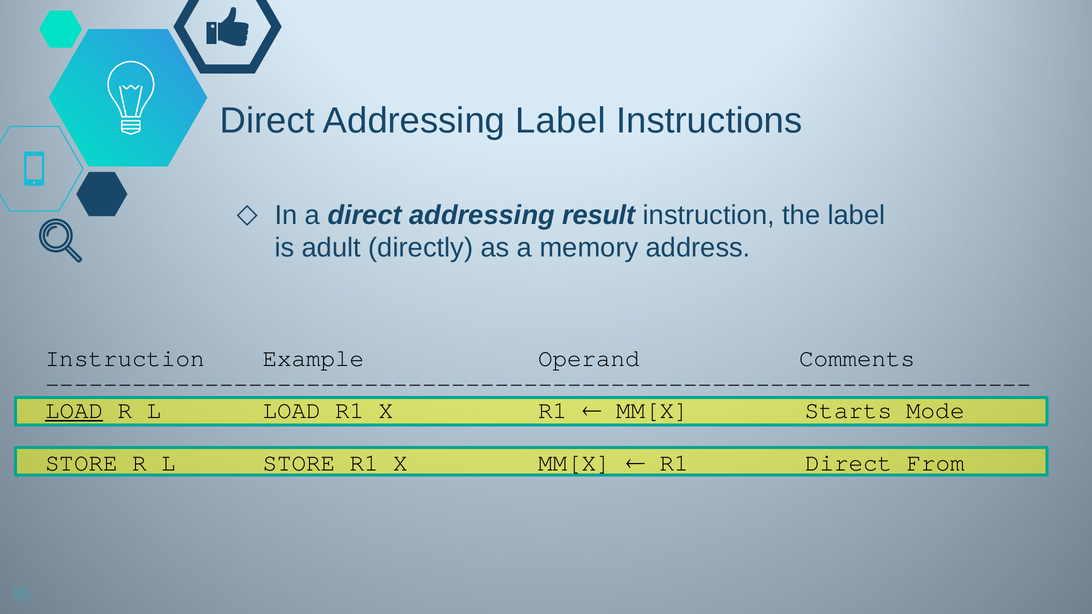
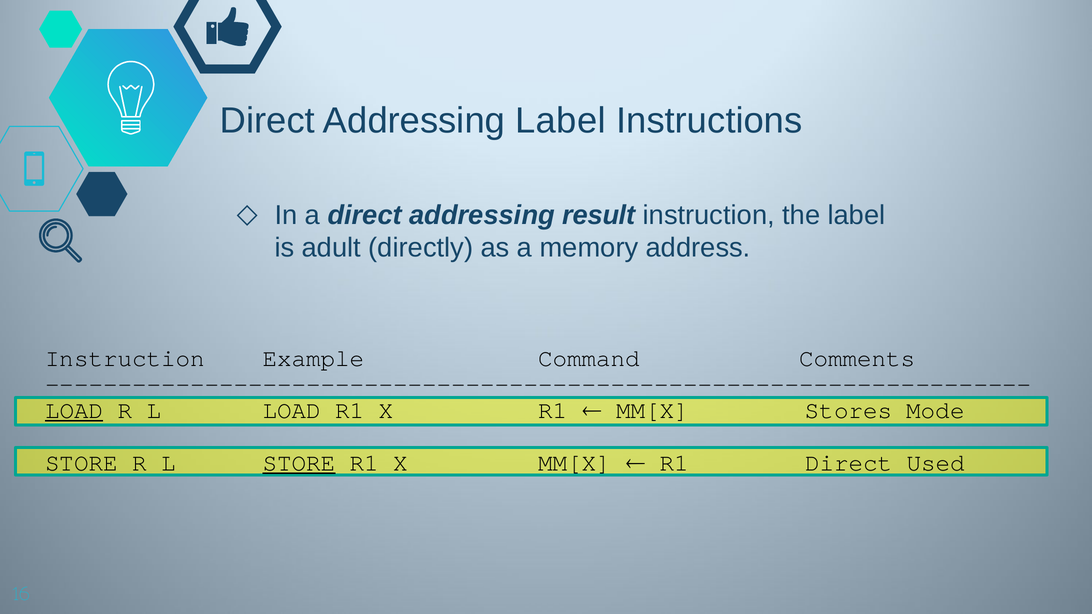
Operand: Operand -> Command (589, 358)
Starts: Starts -> Stores (849, 411)
STORE underline: none -> present (299, 463)
From: From -> Used (936, 463)
